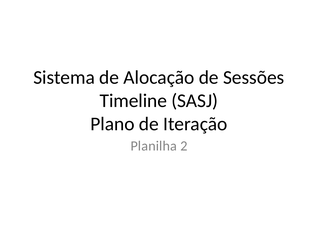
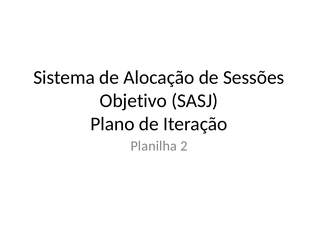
Timeline: Timeline -> Objetivo (133, 101)
